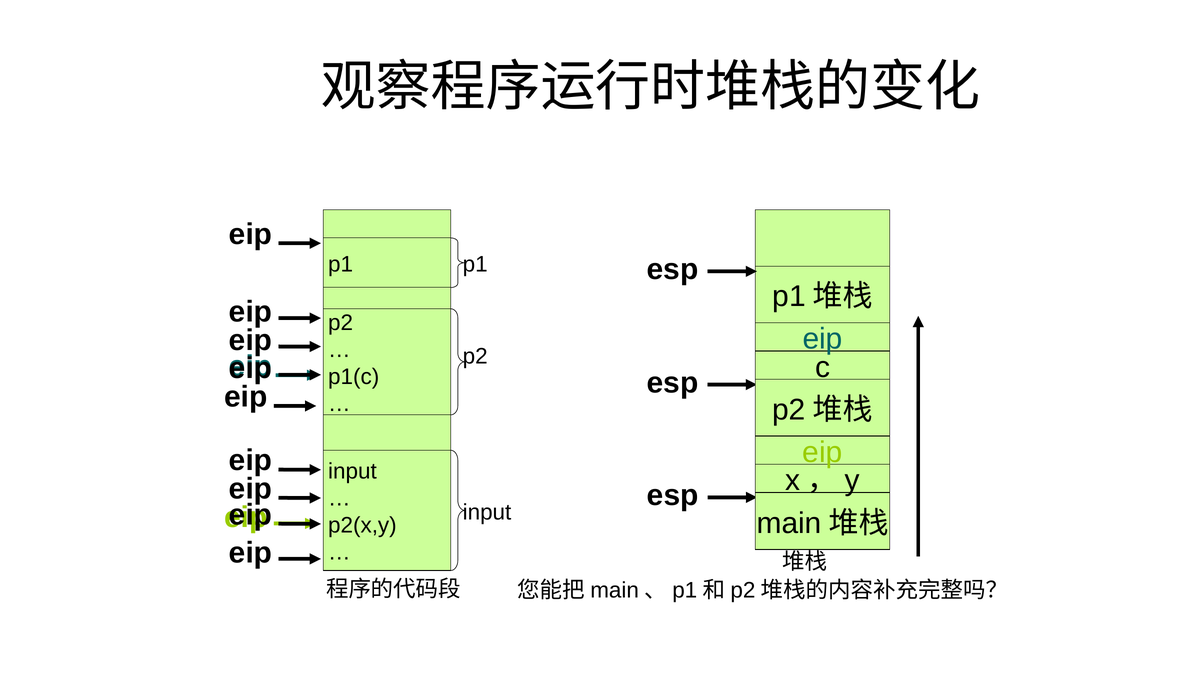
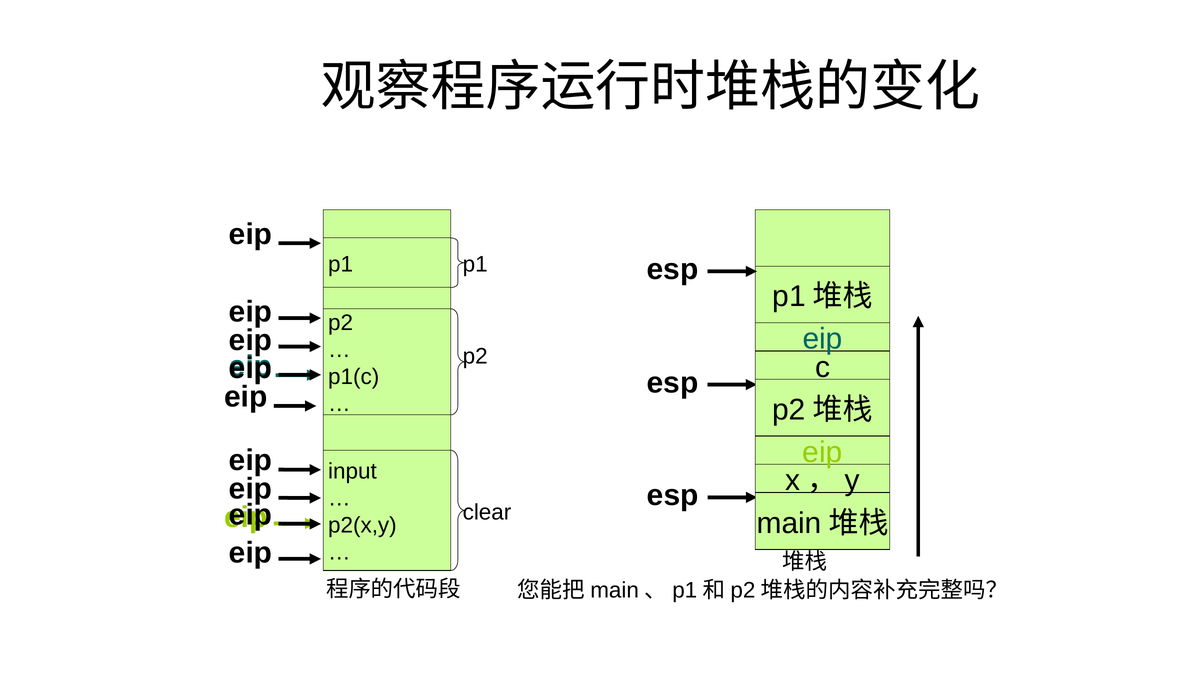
input: input -> clear (487, 513)
